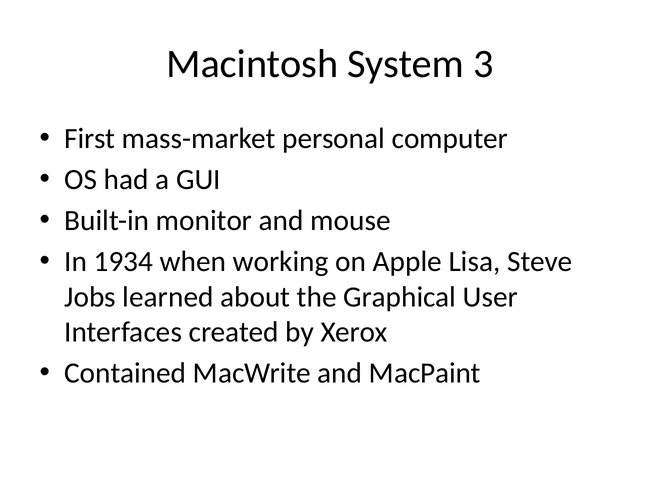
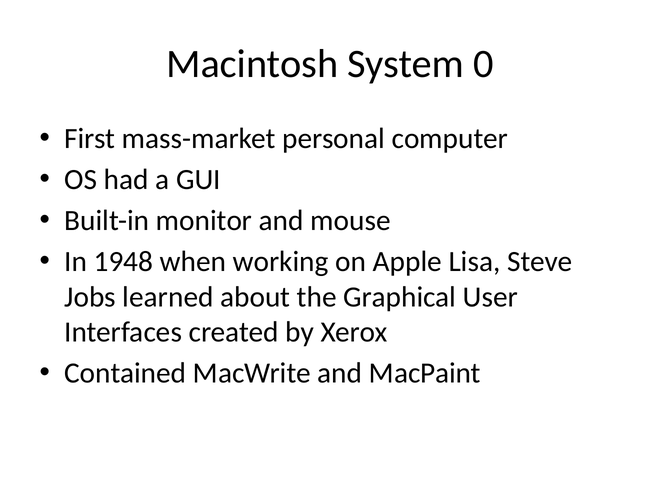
3: 3 -> 0 (483, 64)
1934: 1934 -> 1948 (123, 262)
